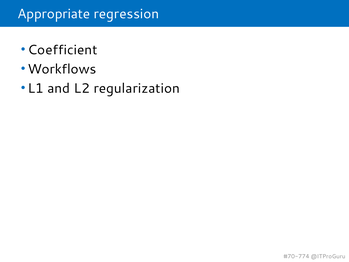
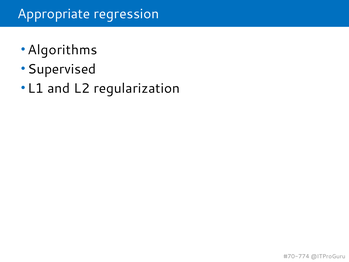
Coefficient: Coefficient -> Algorithms (62, 50)
Workflows: Workflows -> Supervised (62, 69)
